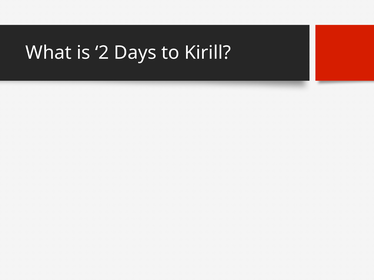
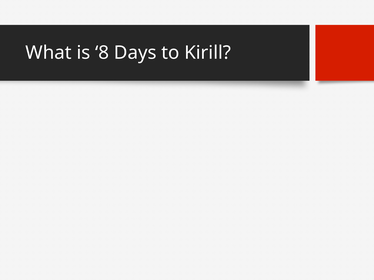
2: 2 -> 8 (102, 53)
